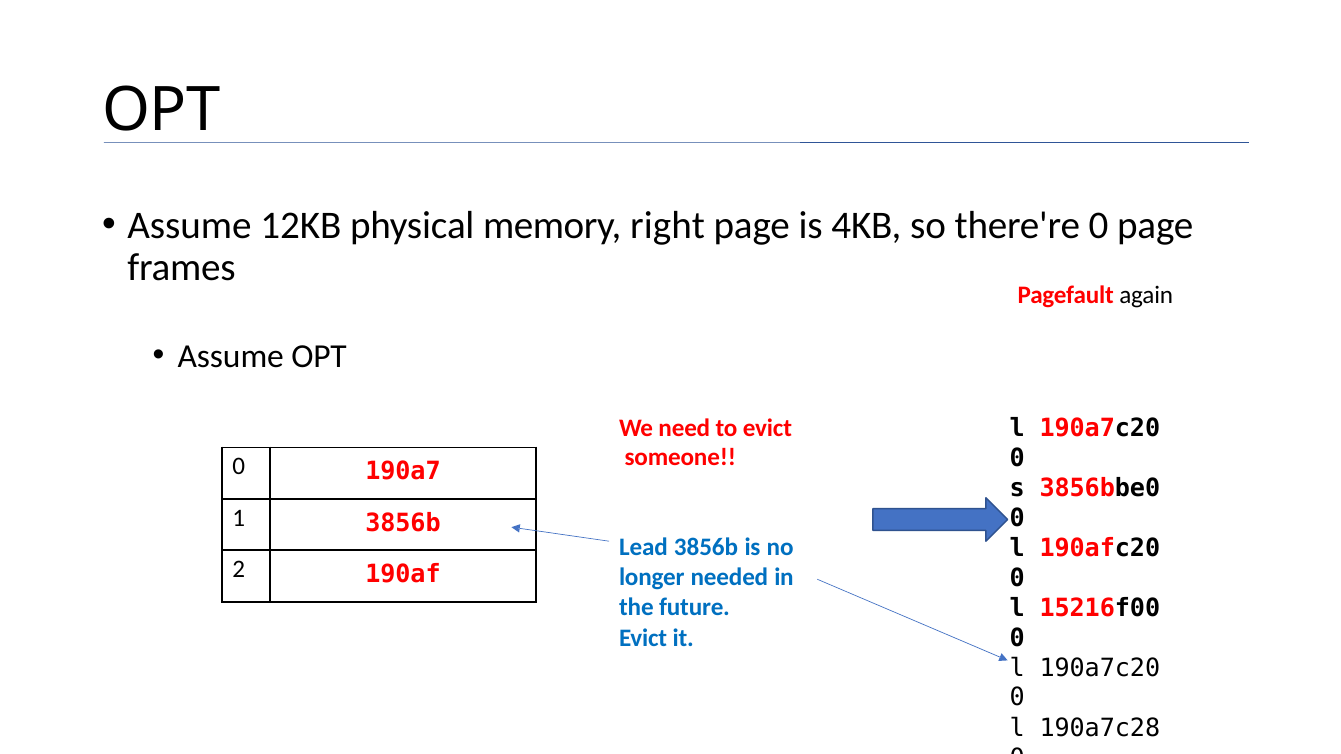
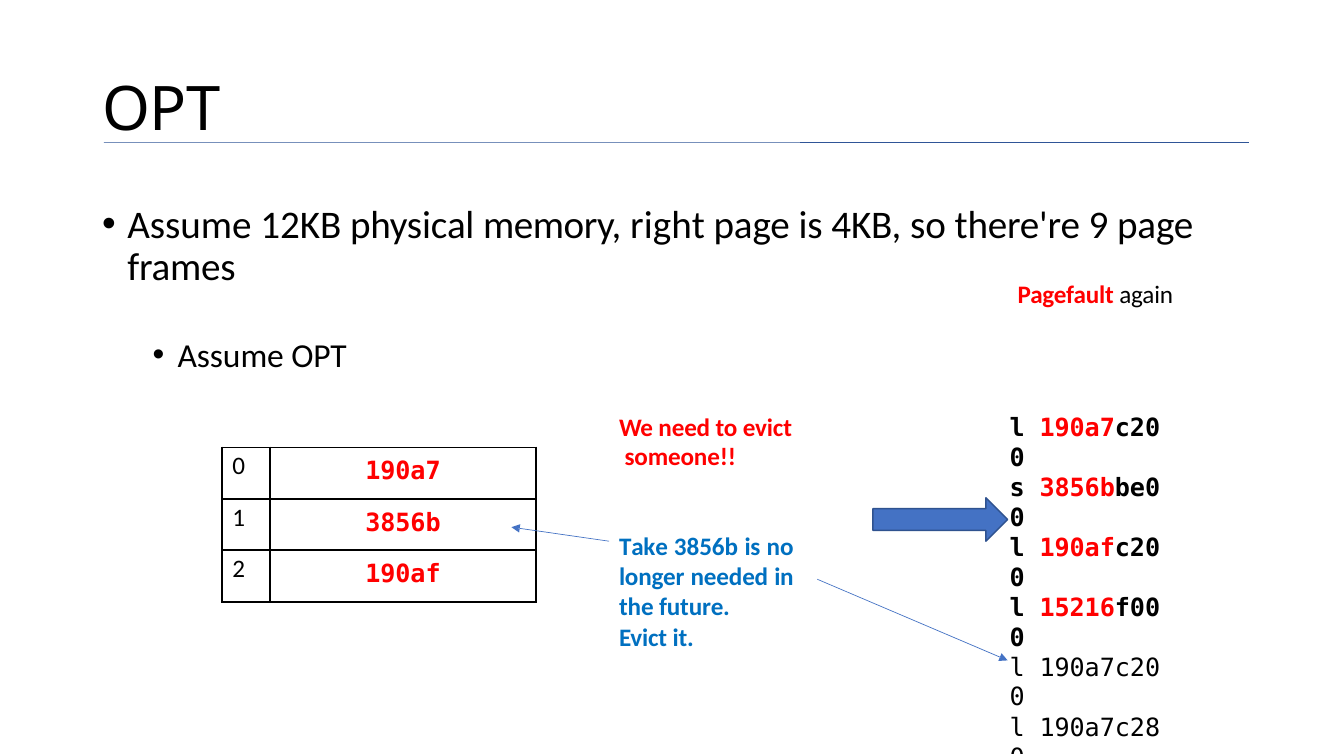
there're 0: 0 -> 9 (1098, 226)
Lead: Lead -> Take (644, 547)
